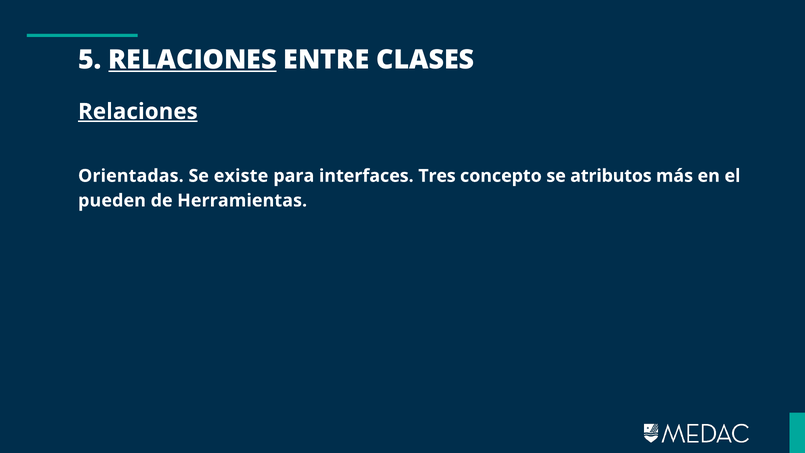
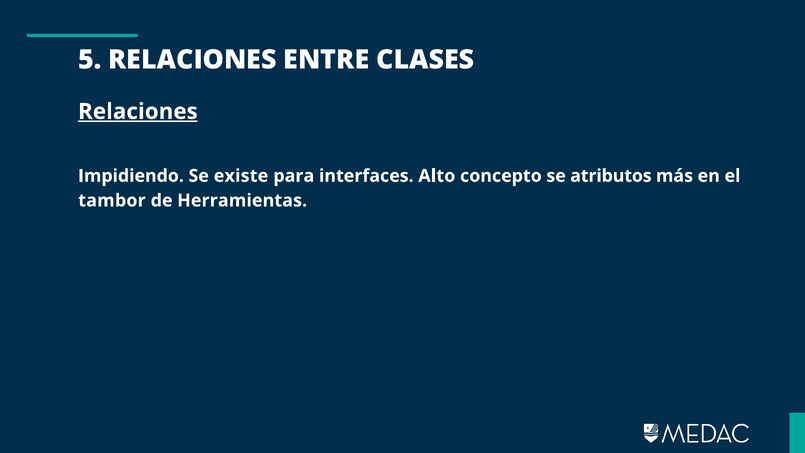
RELACIONES underline: present -> none (193, 60)
Orientadas: Orientadas -> Impidiendo (131, 176)
Tres: Tres -> Alto (437, 176)
pueden: pueden -> tambor (112, 200)
